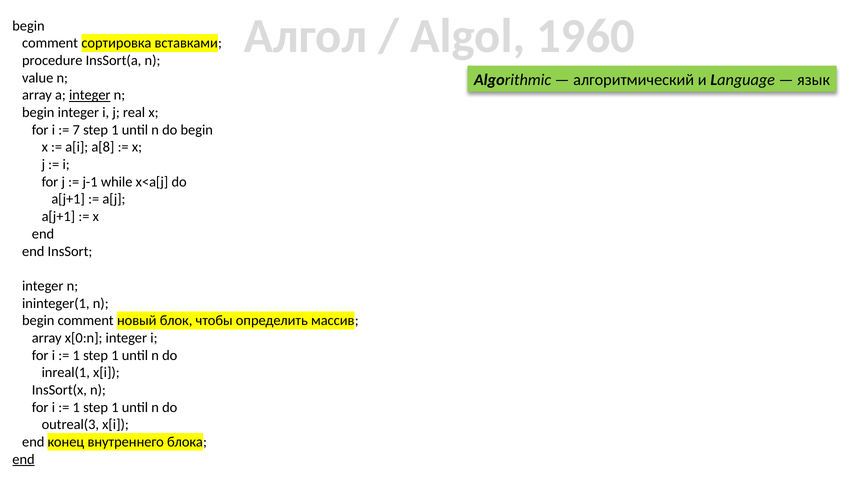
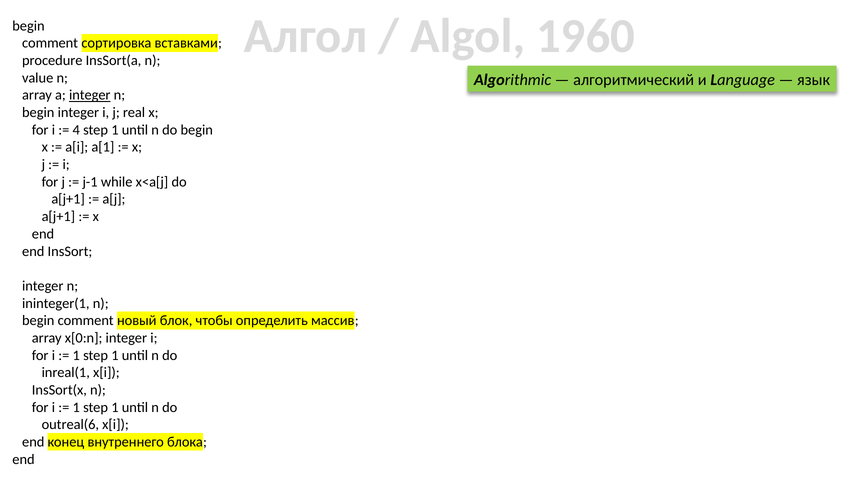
7: 7 -> 4 (76, 130)
a[8: a[8 -> a[1 (103, 147)
outreal(3: outreal(3 -> outreal(6 (70, 424)
end underline: present -> none (24, 459)
